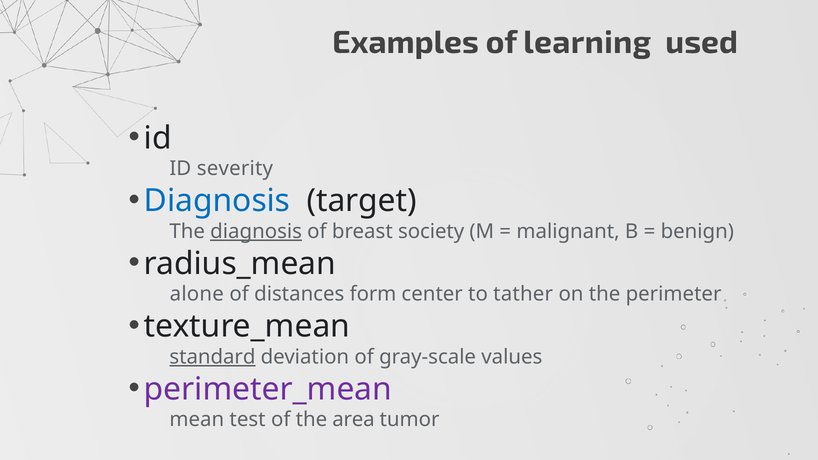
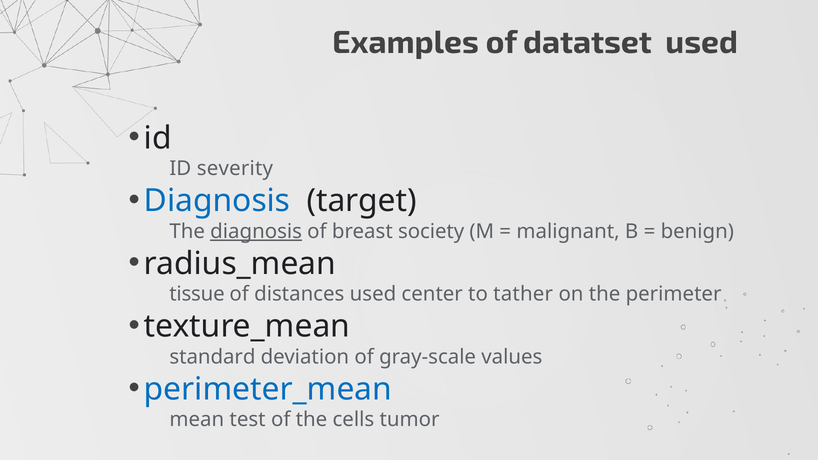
learning: learning -> datatset (587, 42)
alone: alone -> tissue (197, 294)
distances form: form -> used (373, 294)
standard underline: present -> none (212, 357)
perimeter_mean colour: purple -> blue (268, 389)
area: area -> cells (353, 420)
